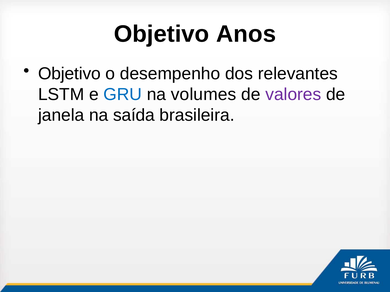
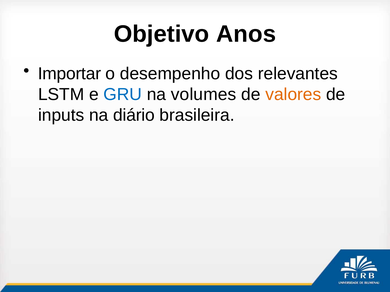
Objetivo: Objetivo -> Importar (69, 74)
valores colour: purple -> orange (293, 95)
janela: janela -> inputs (61, 115)
saída: saída -> diário (134, 115)
